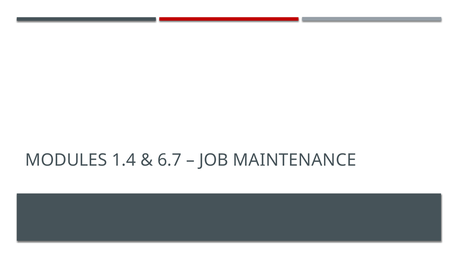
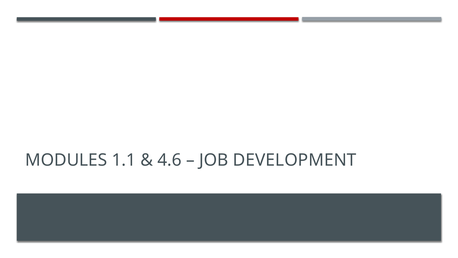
1.4: 1.4 -> 1.1 (124, 160)
6.7: 6.7 -> 4.6 (170, 160)
MAINTENANCE: MAINTENANCE -> DEVELOPMENT (295, 160)
